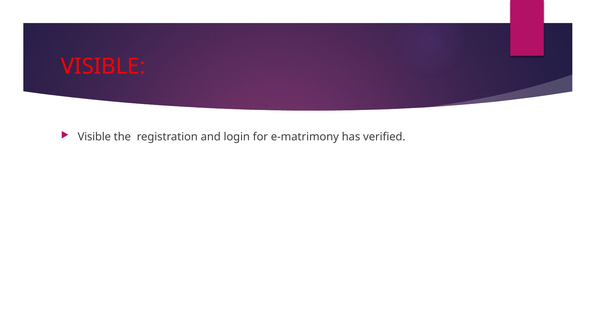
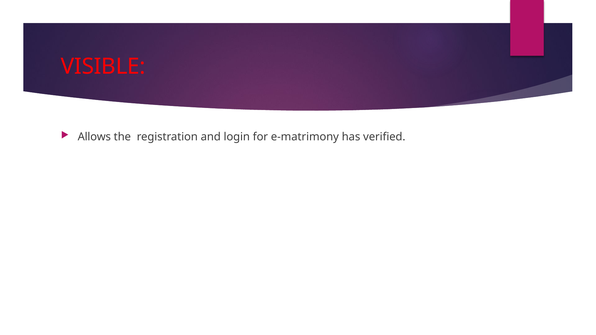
Visible: Visible -> Allows (94, 137)
